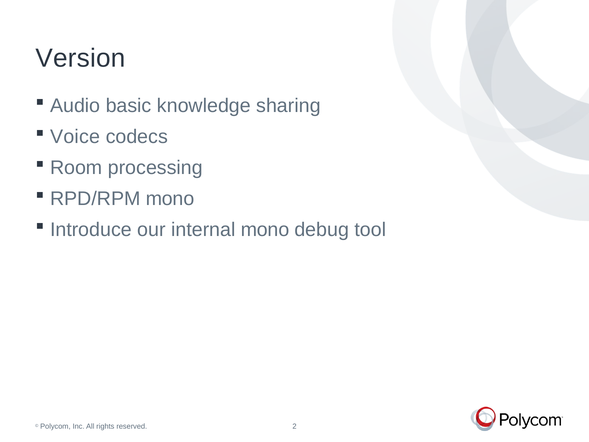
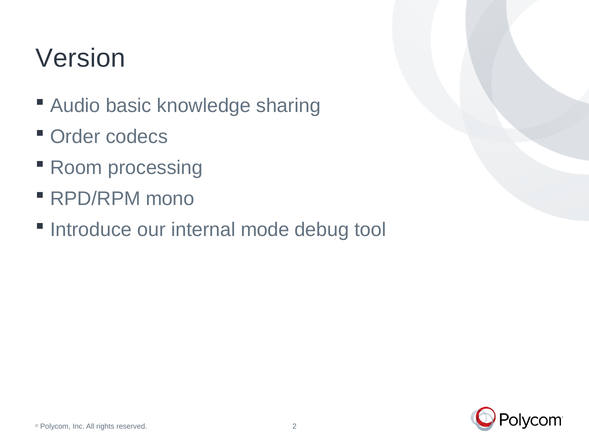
Voice: Voice -> Order (75, 136)
internal mono: mono -> mode (265, 229)
